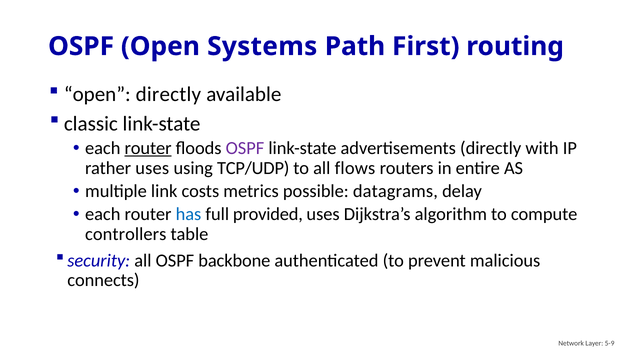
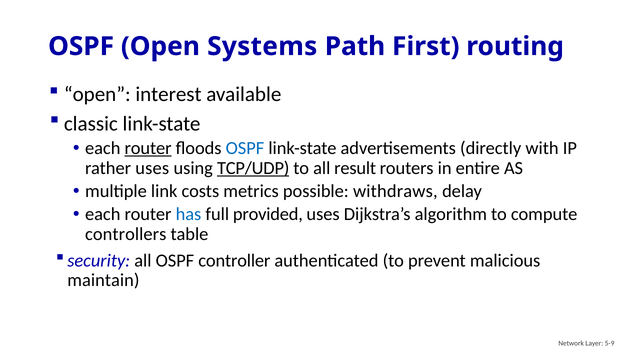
open directly: directly -> interest (169, 94)
OSPF colour: purple -> blue (245, 148)
TCP/UDP underline: none -> present (253, 168)
flows: flows -> result (355, 168)
datagrams: datagrams -> withdraws (395, 191)
backbone: backbone -> controller (234, 260)
connects: connects -> maintain (103, 280)
